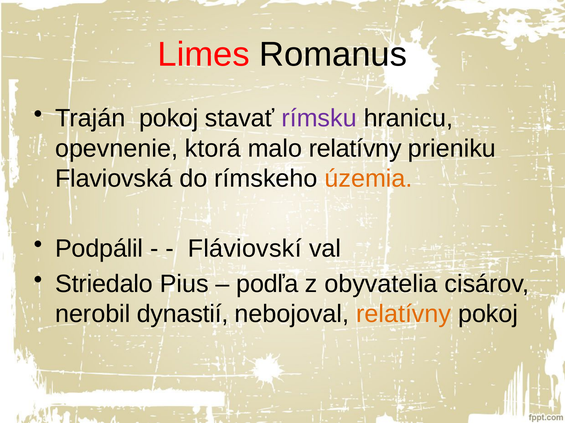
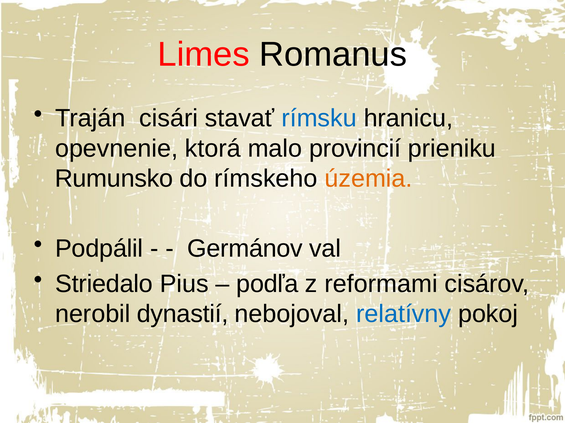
Traján pokoj: pokoj -> cisári (169, 119)
rímsku colour: purple -> blue (319, 119)
malo relatívny: relatívny -> provincií (355, 149)
Flaviovská: Flaviovská -> Rumunsko (114, 179)
Fláviovskí: Fláviovskí -> Germánov (245, 249)
obyvatelia: obyvatelia -> reformami (381, 284)
relatívny colour: orange -> blue (404, 314)
